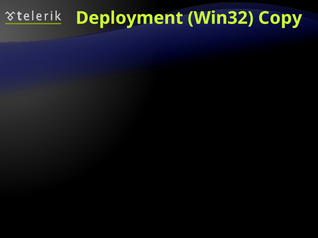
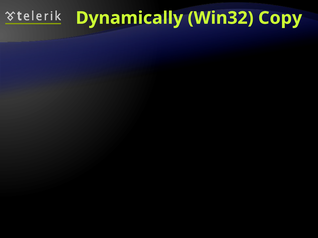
Deployment: Deployment -> Dynamically (129, 18)
